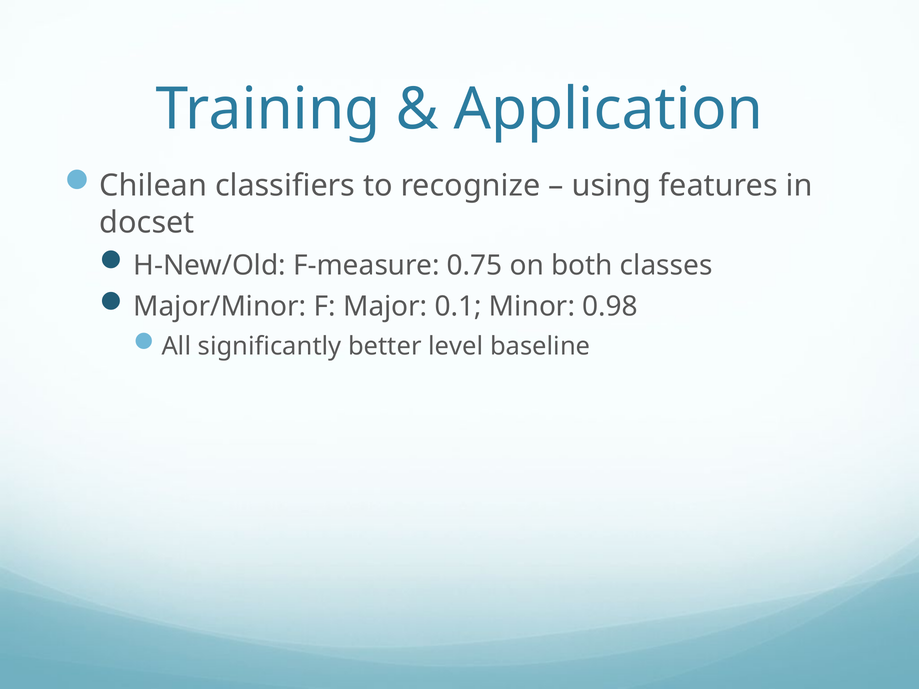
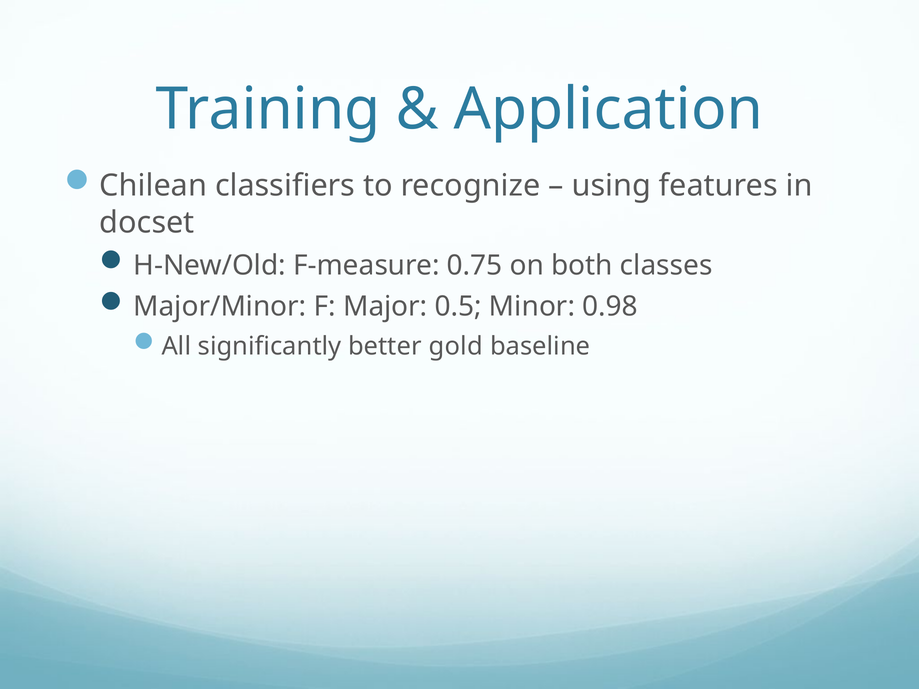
0.1: 0.1 -> 0.5 (458, 307)
level: level -> gold (456, 346)
